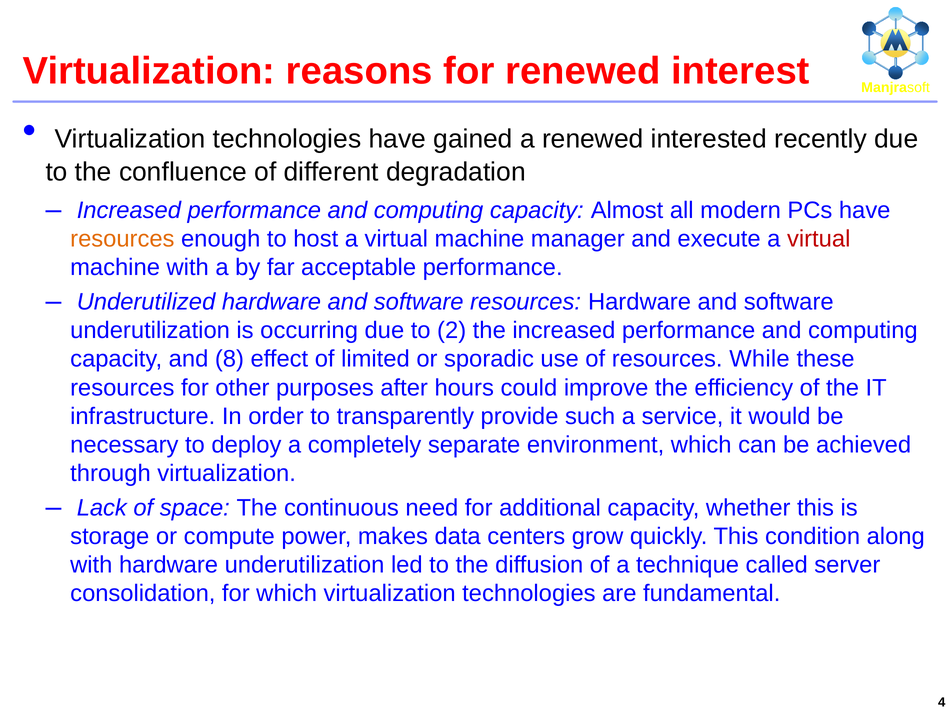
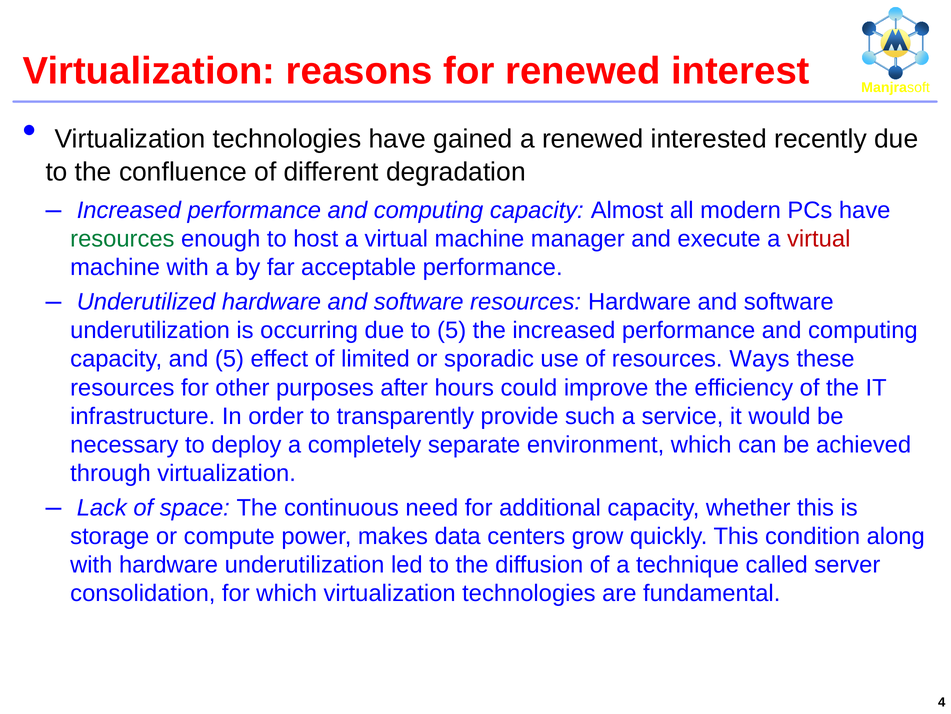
resources colour: orange -> green (122, 239)
to 2: 2 -> 5 (452, 330)
and 8: 8 -> 5 (229, 359)
While: While -> Ways (759, 359)
